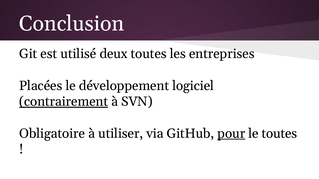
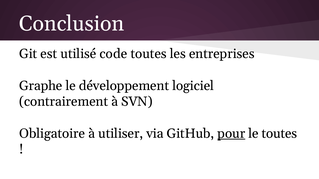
deux: deux -> code (113, 54)
Placées: Placées -> Graphe (41, 86)
contrairement underline: present -> none (64, 102)
